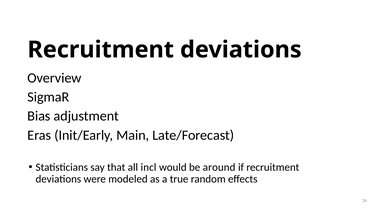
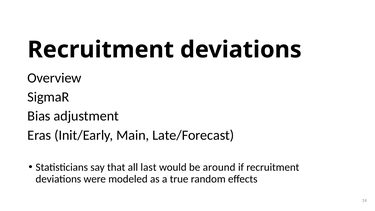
incl: incl -> last (149, 167)
